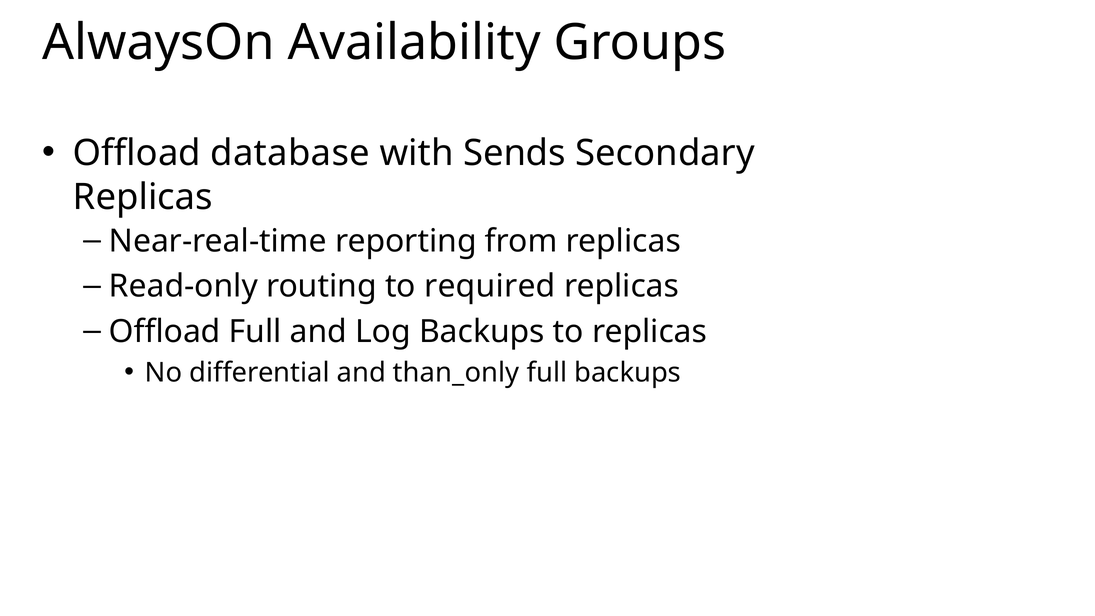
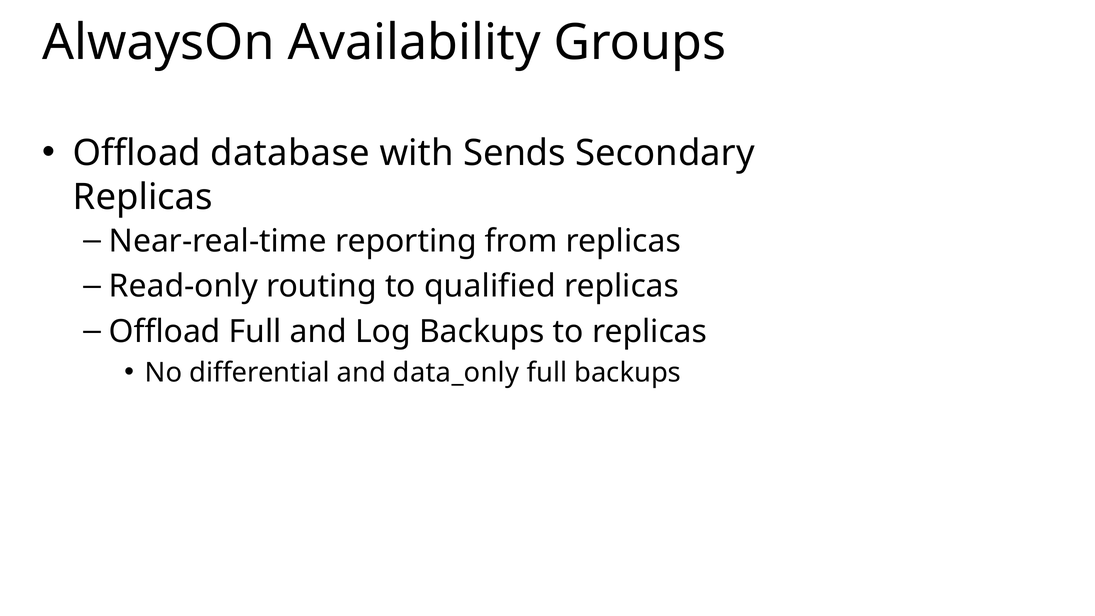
required: required -> qualified (490, 286)
than_only: than_only -> data_only (456, 373)
